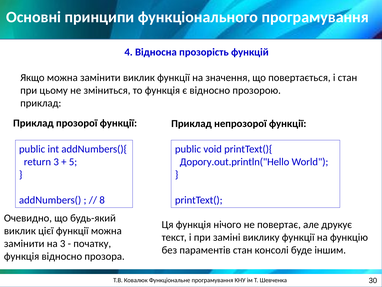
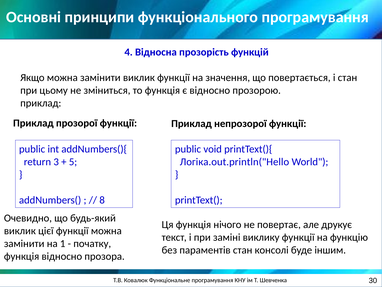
Дорогу.out.println("Hello: Дорогу.out.println("Hello -> Логіка.out.println("Hello (234, 162)
на 3: 3 -> 1 (63, 243)
